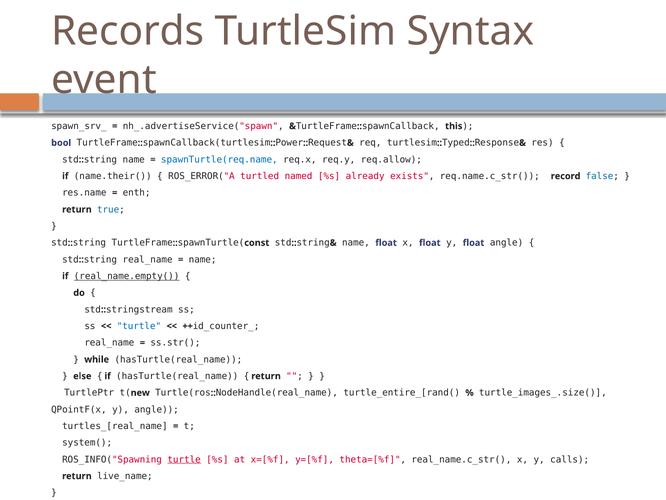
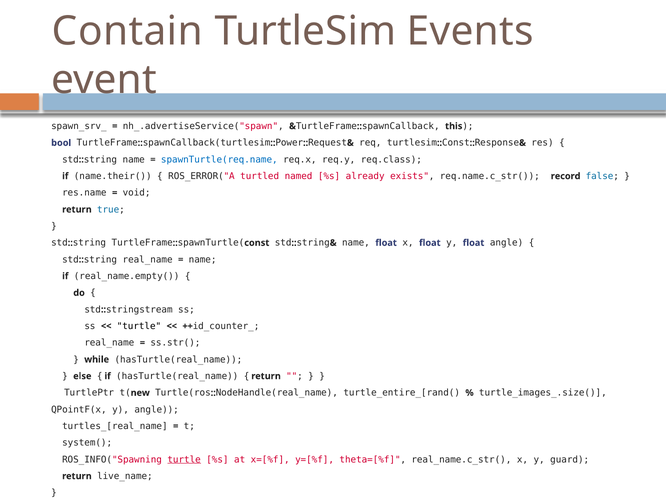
Records: Records -> Contain (127, 31)
Syntax: Syntax -> Events (470, 31)
Typed: Typed -> Const (456, 143)
req.allow: req.allow -> req.class (391, 159)
enth: enth -> void (137, 193)
real_name.empty( underline: present -> none (127, 276)
turtle colour: blue -> black (139, 326)
calls: calls -> guard (570, 459)
